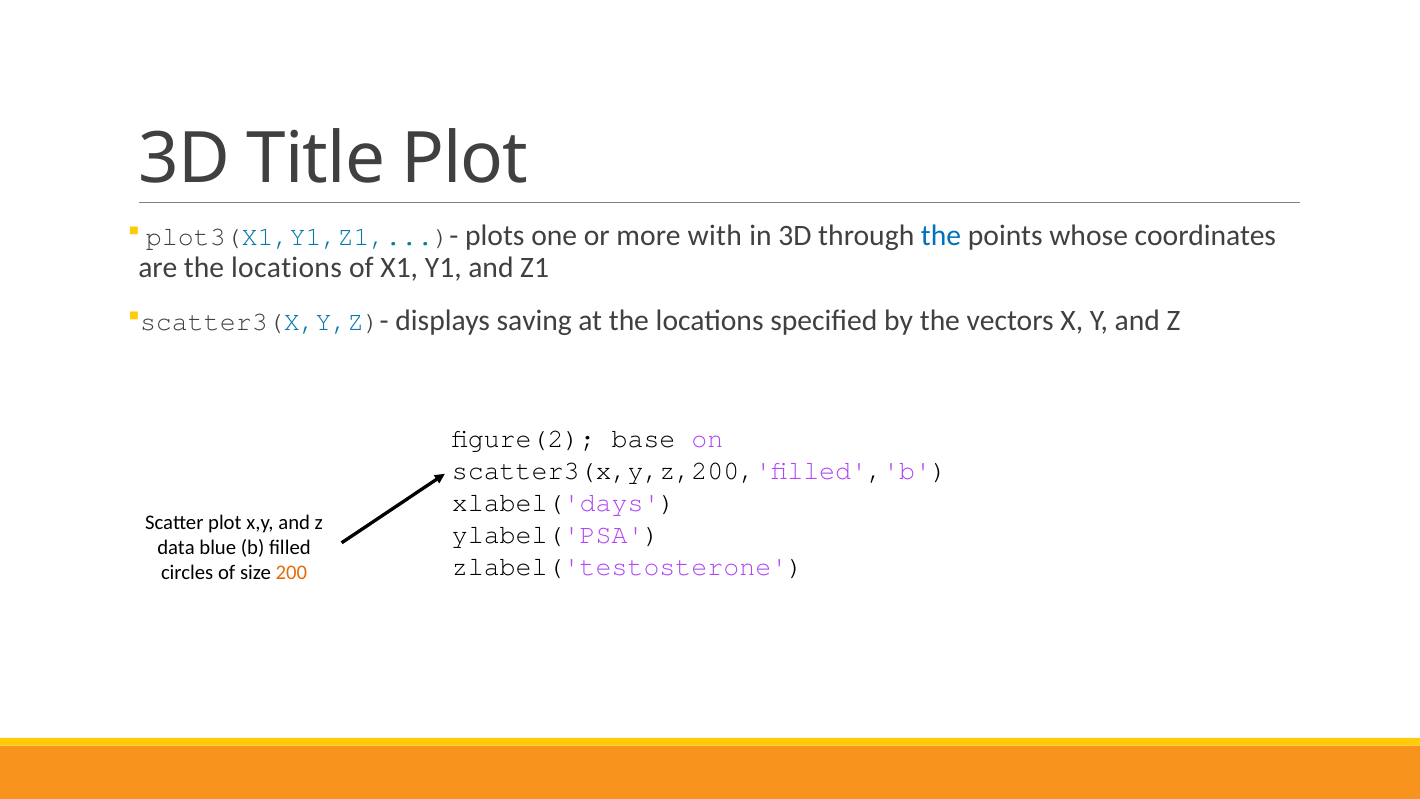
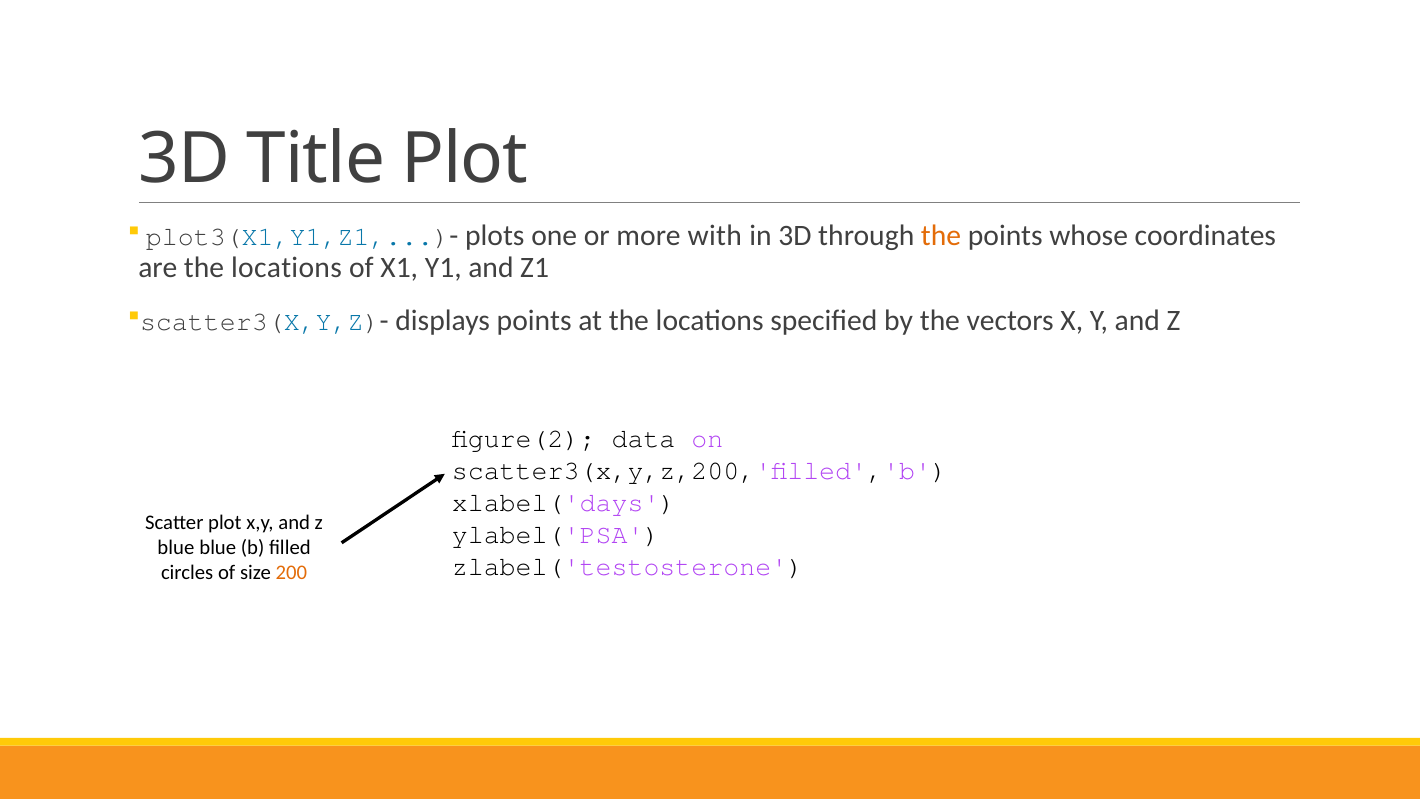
the colour: blue -> orange (941, 236)
displays saving: saving -> points (534, 321)
base: base -> data (644, 439)
data: data -> blue (176, 547)
